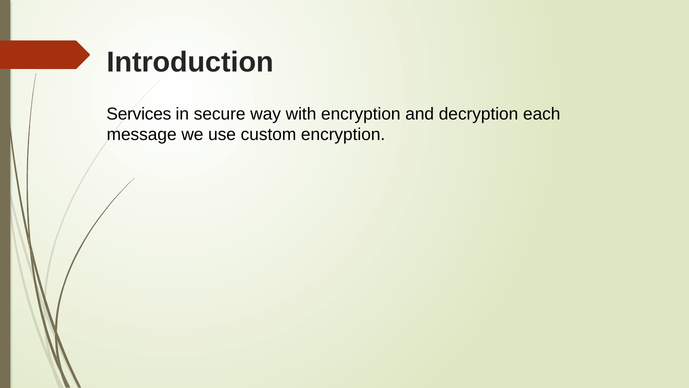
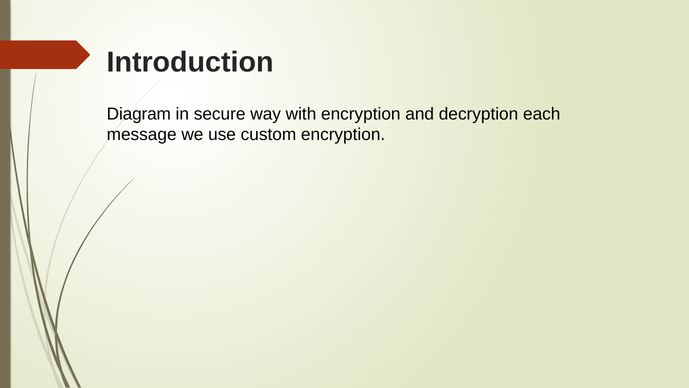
Services: Services -> Diagram (139, 114)
